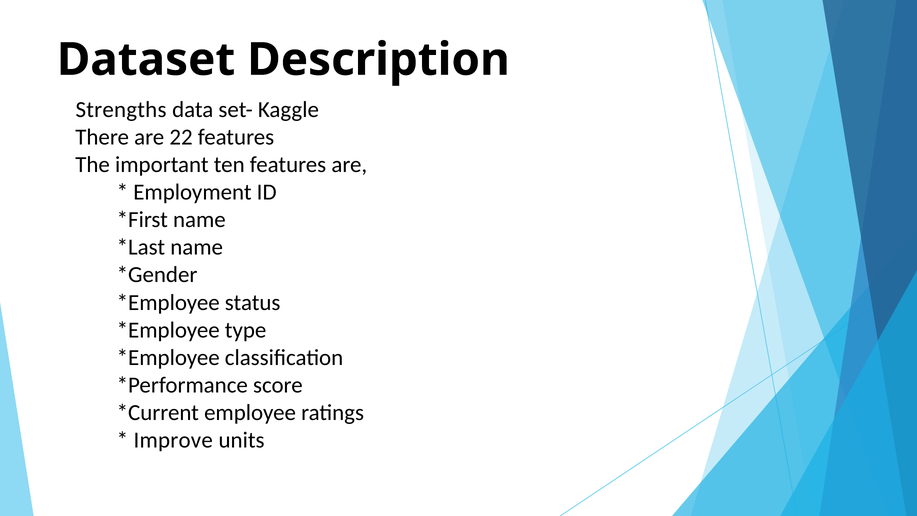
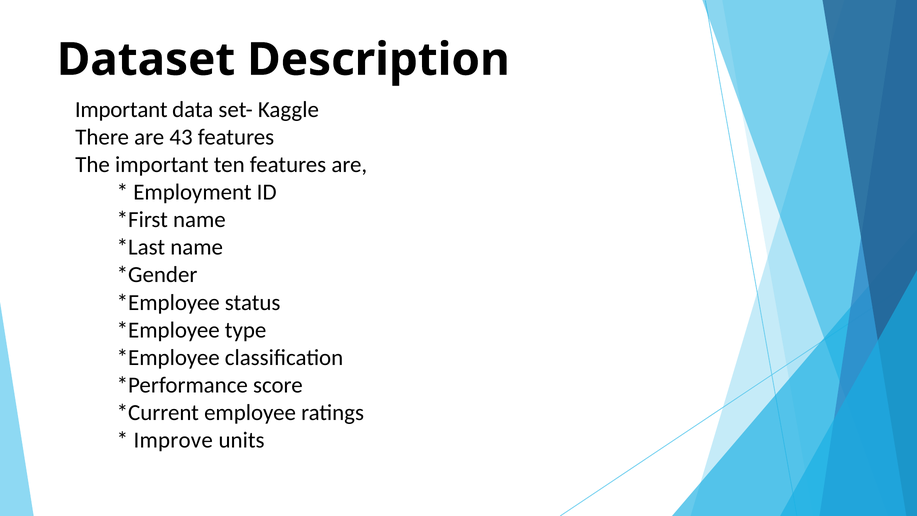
Strengths: Strengths -> Important (121, 110)
22: 22 -> 43 (181, 137)
